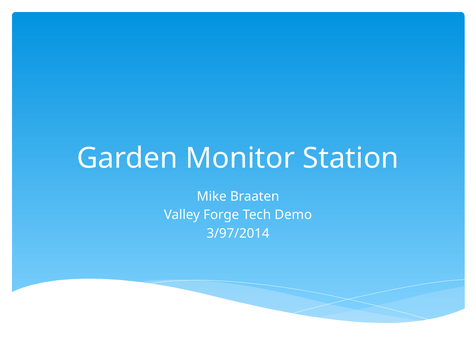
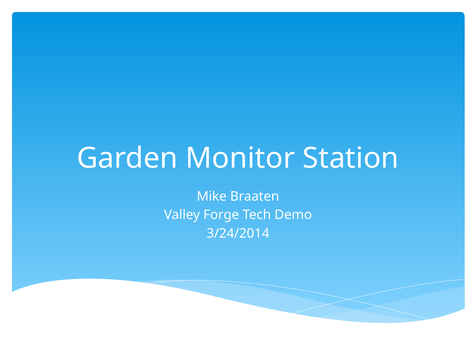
3/97/2014: 3/97/2014 -> 3/24/2014 (238, 233)
